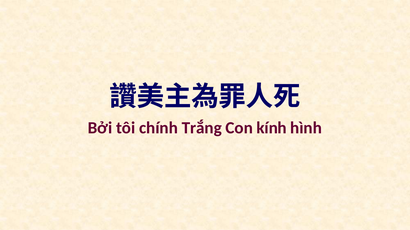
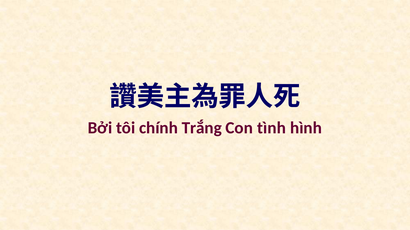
kính: kính -> tình (272, 128)
